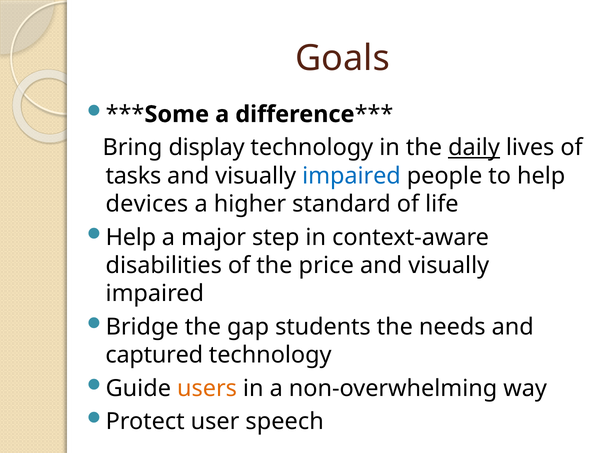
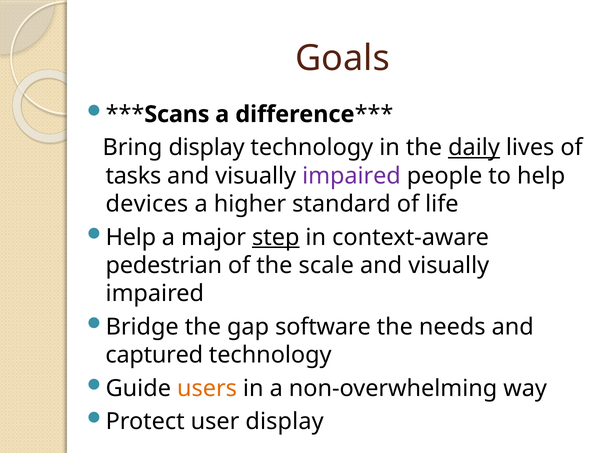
Some: Some -> Scans (177, 114)
impaired colour: blue -> purple (352, 176)
step underline: none -> present (276, 237)
disabilities: disabilities -> pedestrian (164, 265)
price: price -> scale (326, 265)
students: students -> software (323, 327)
user speech: speech -> display (285, 422)
